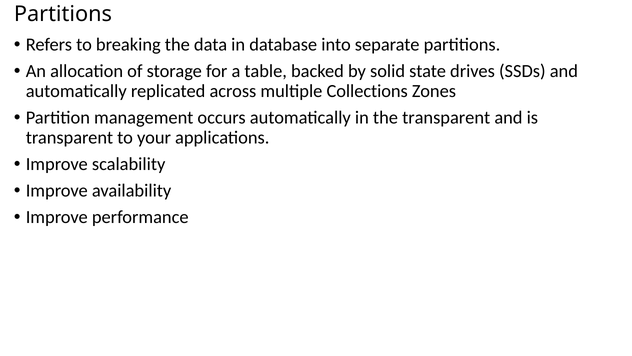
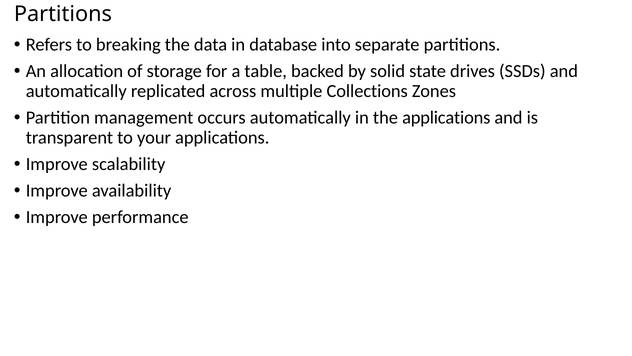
the transparent: transparent -> applications (446, 118)
